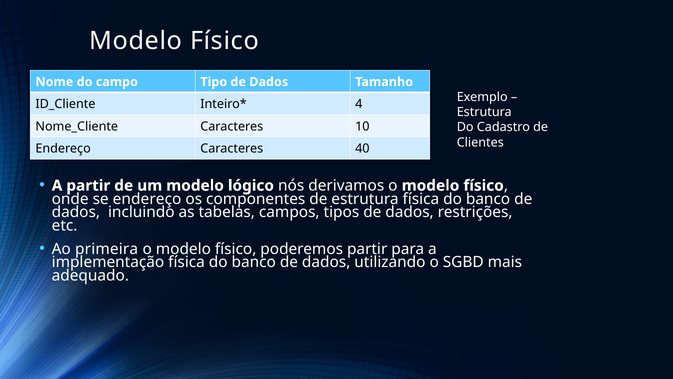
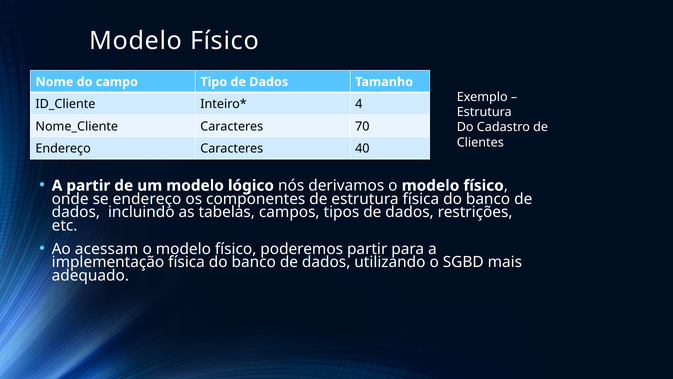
10: 10 -> 70 (362, 126)
primeira: primeira -> acessam (107, 249)
